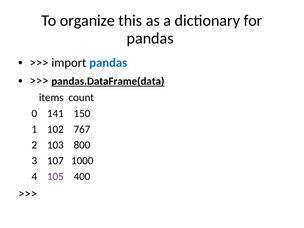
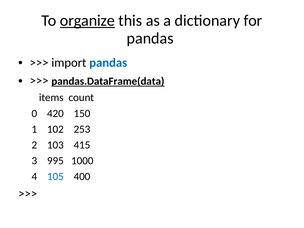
organize underline: none -> present (87, 21)
141: 141 -> 420 (55, 113)
767: 767 -> 253 (82, 129)
800: 800 -> 415 (82, 145)
107: 107 -> 995 (55, 161)
105 colour: purple -> blue (55, 177)
